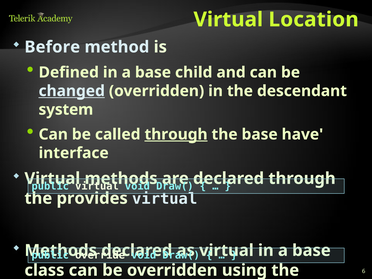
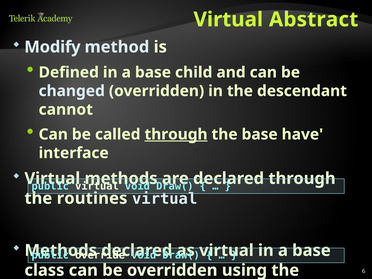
Location: Location -> Abstract (314, 20)
Before: Before -> Modify (52, 47)
changed underline: present -> none (72, 91)
system: system -> cannot (66, 110)
provides: provides -> routines (92, 198)
